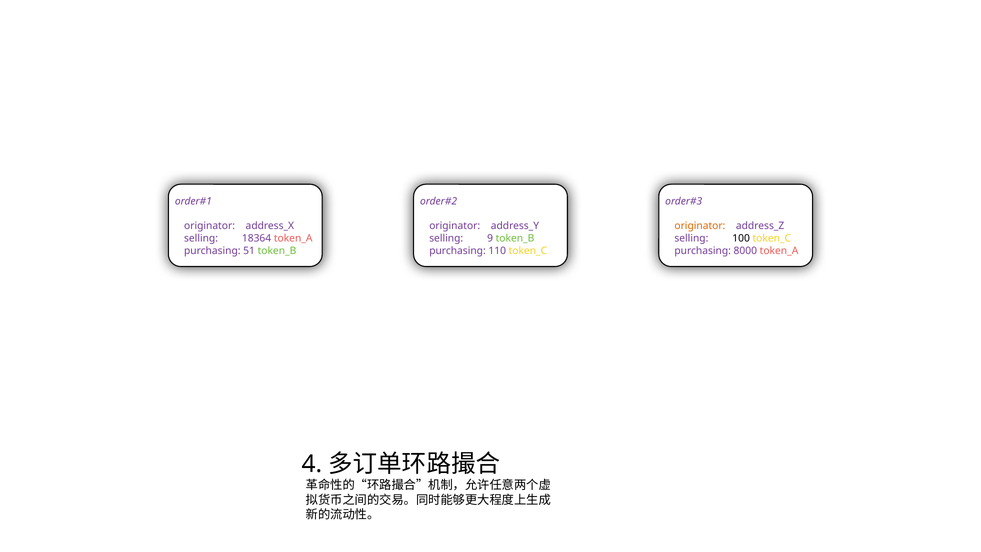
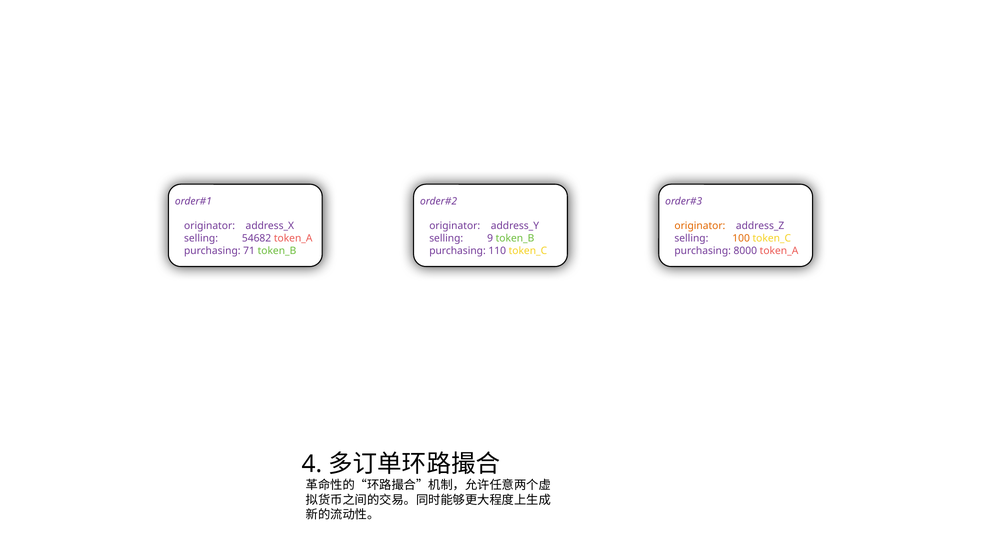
18364: 18364 -> 54682 (257, 238)
100 colour: black -> orange (741, 238)
51: 51 -> 71 (249, 251)
